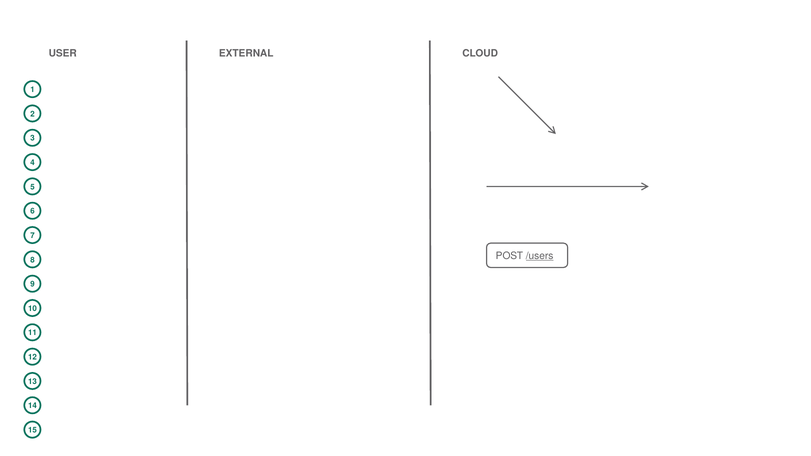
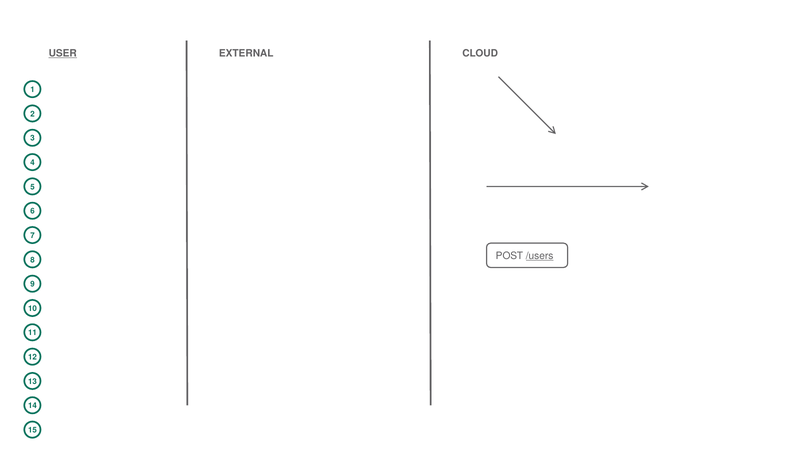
USER underline: none -> present (63, 53)
